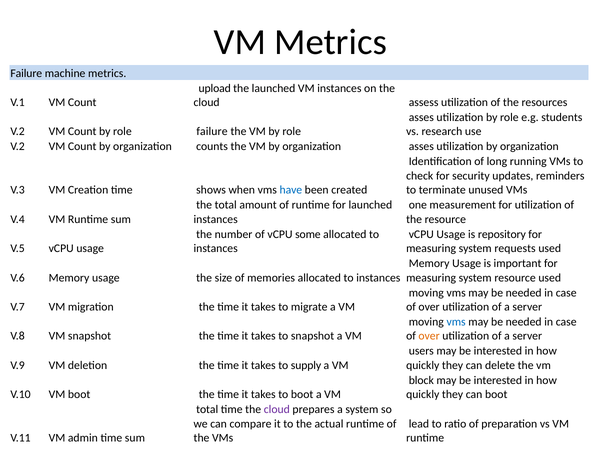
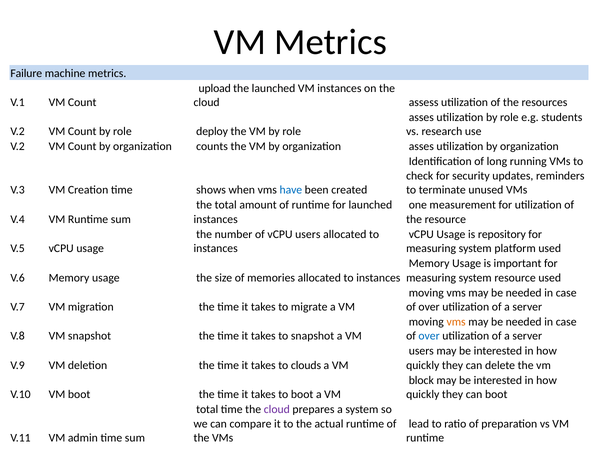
role failure: failure -> deploy (212, 132)
vCPU some: some -> users (308, 234)
requests: requests -> platform (515, 248)
vms colour: blue -> orange (456, 322)
over colour: orange -> blue (429, 336)
supply: supply -> clouds (306, 365)
